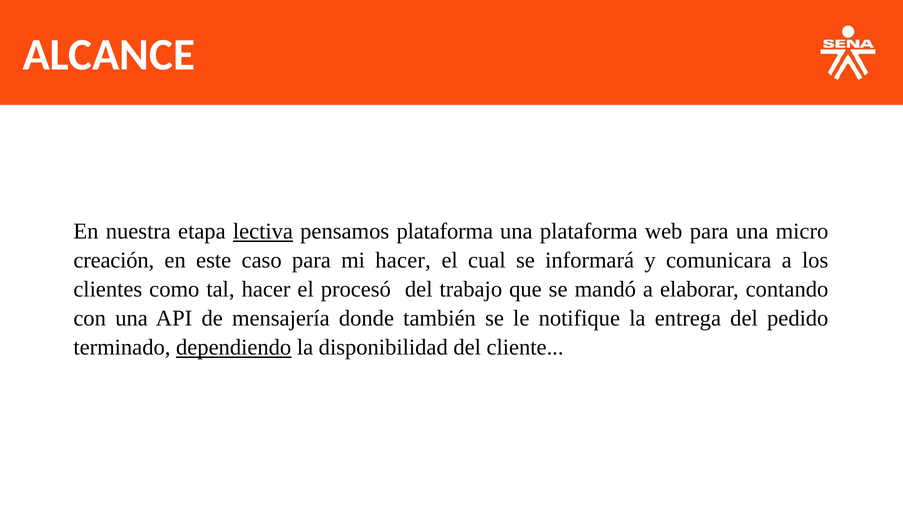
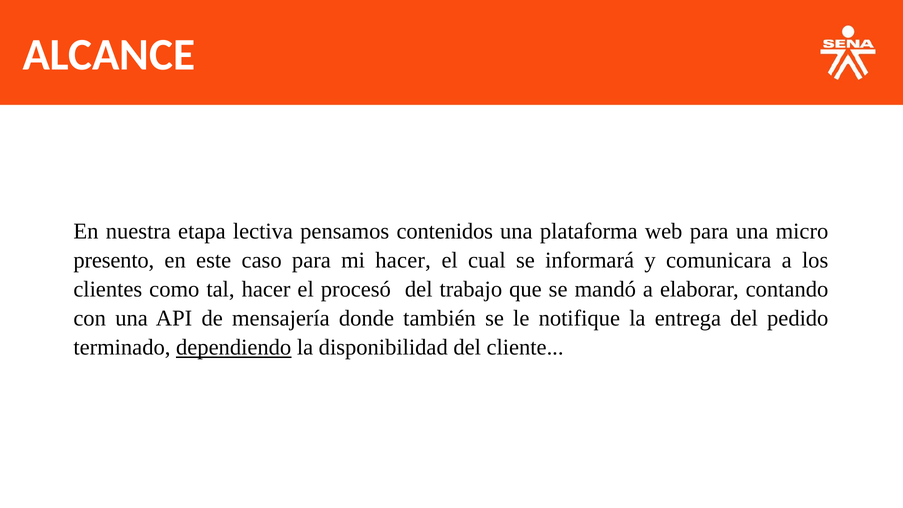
lectiva underline: present -> none (263, 232)
pensamos plataforma: plataforma -> contenidos (445, 232)
creación: creación -> presento (114, 260)
